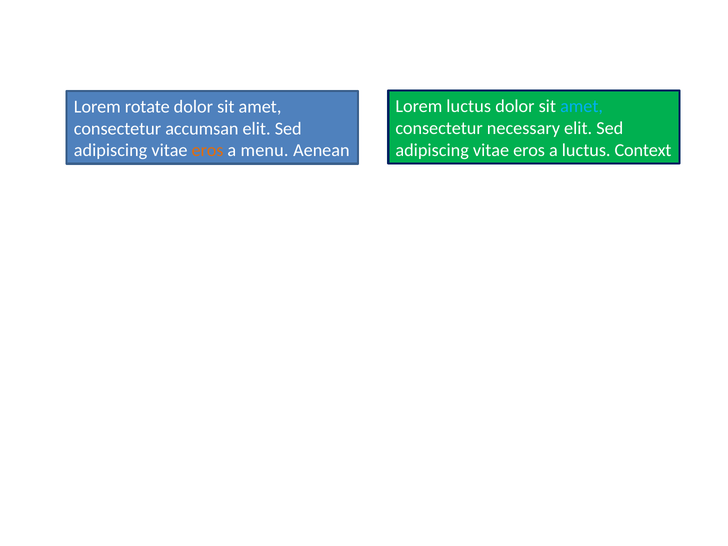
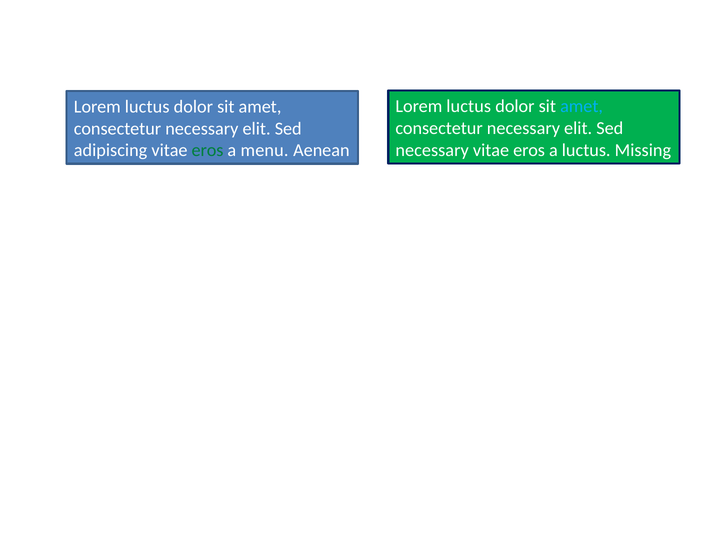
rotate: rotate -> luctus (147, 107)
accumsan: accumsan -> necessary (202, 129)
adipiscing: adipiscing -> necessary (432, 150)
Context: Context -> Missing (643, 150)
eros colour: orange -> green (208, 150)
